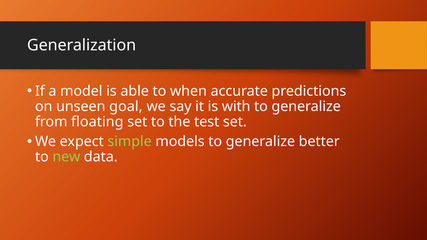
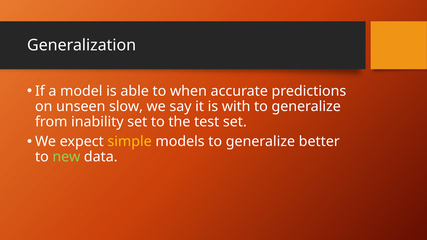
goal: goal -> slow (126, 106)
floating: floating -> inability (97, 122)
simple colour: light green -> yellow (130, 142)
